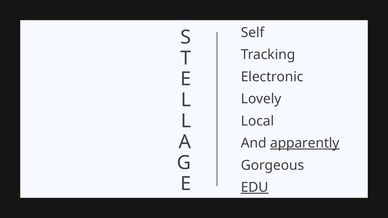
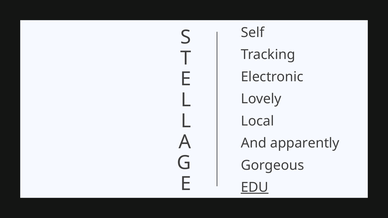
apparently underline: present -> none (305, 143)
